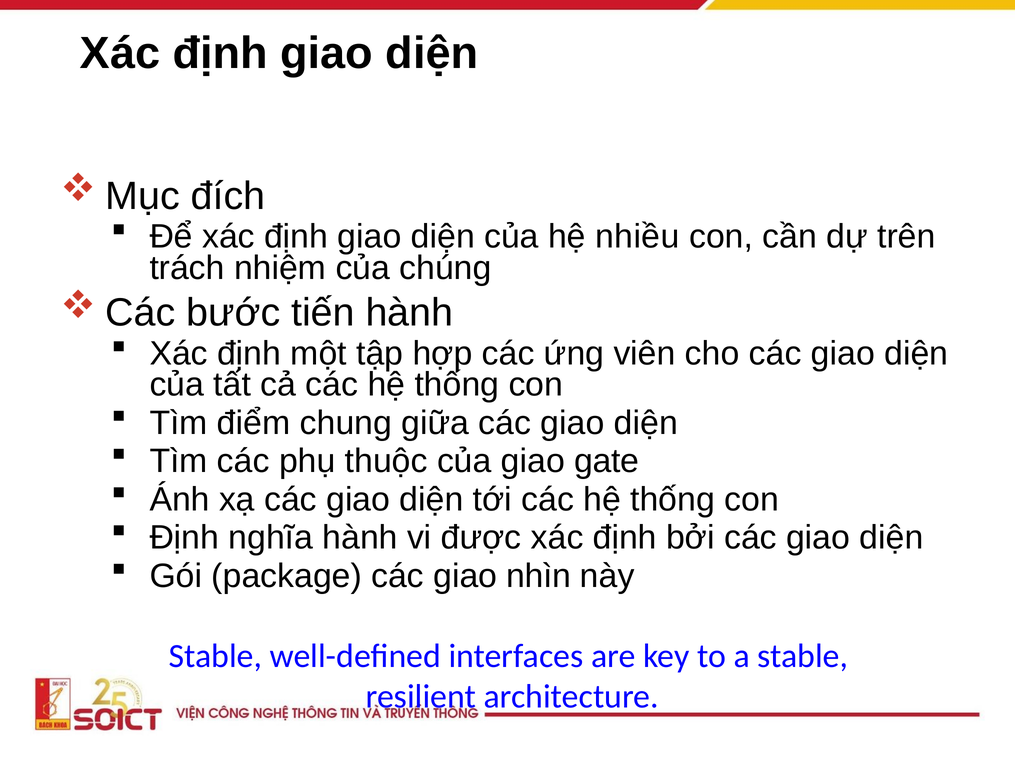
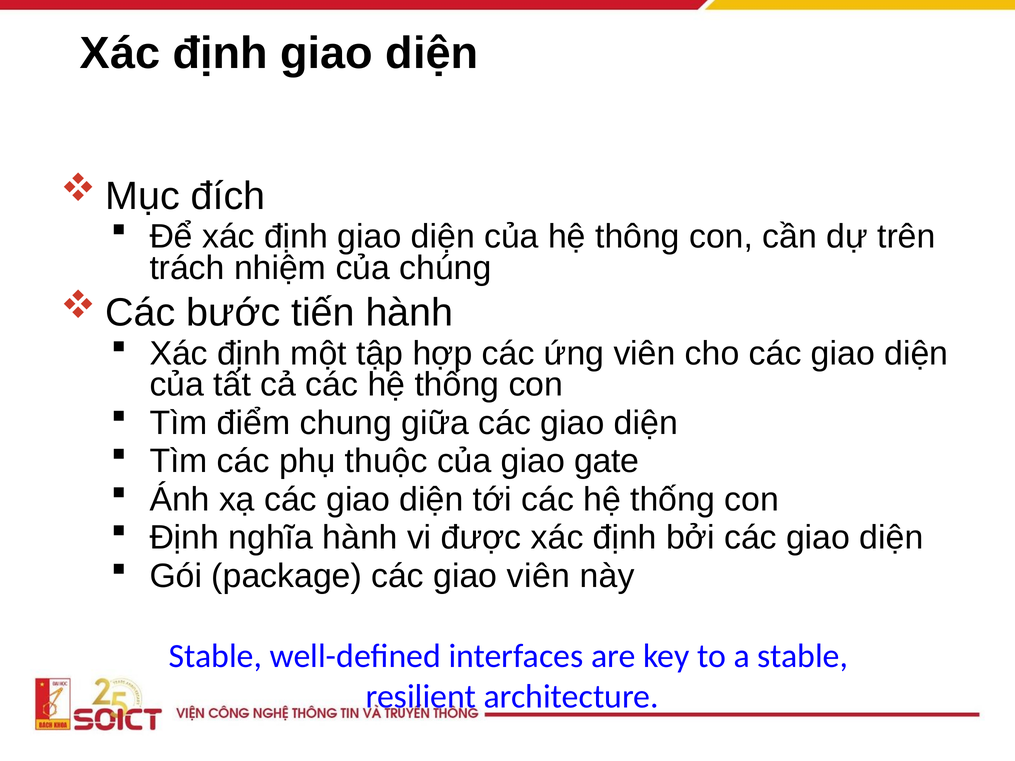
nhiều: nhiều -> thông (637, 237)
giao nhìn: nhìn -> viên (539, 576)
